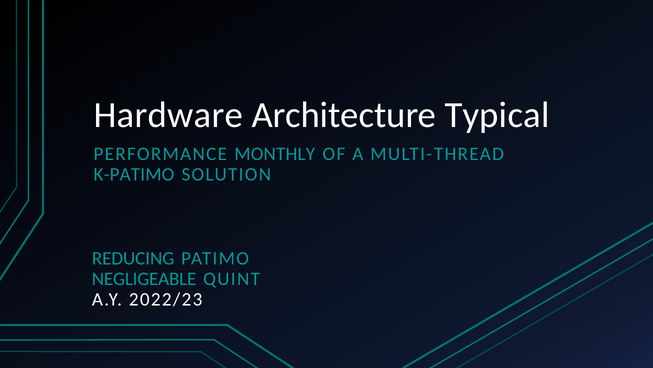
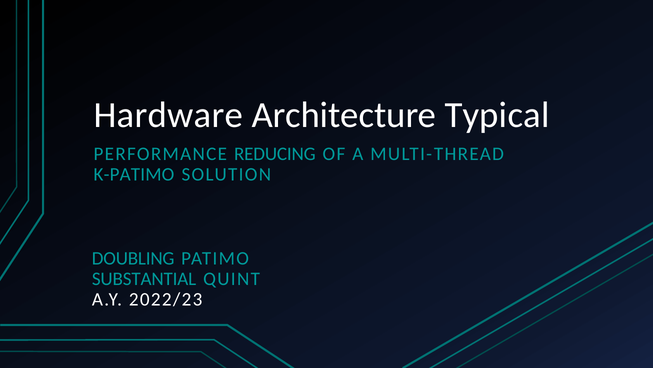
MONTHLY: MONTHLY -> REDUCING (275, 154)
REDUCING: REDUCING -> DOUBLING (133, 258)
NEGLIGEABLE: NEGLIGEABLE -> SUBSTANTIAL (144, 279)
